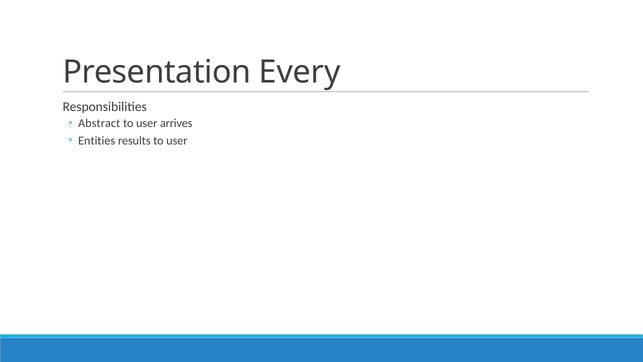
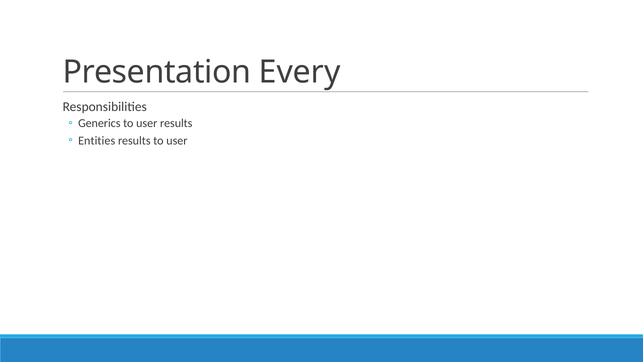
Abstract: Abstract -> Generics (99, 123)
user arrives: arrives -> results (176, 123)
